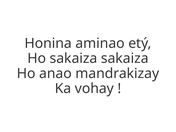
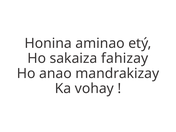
sakaiza sakaiza: sakaiza -> fahizay (125, 58)
